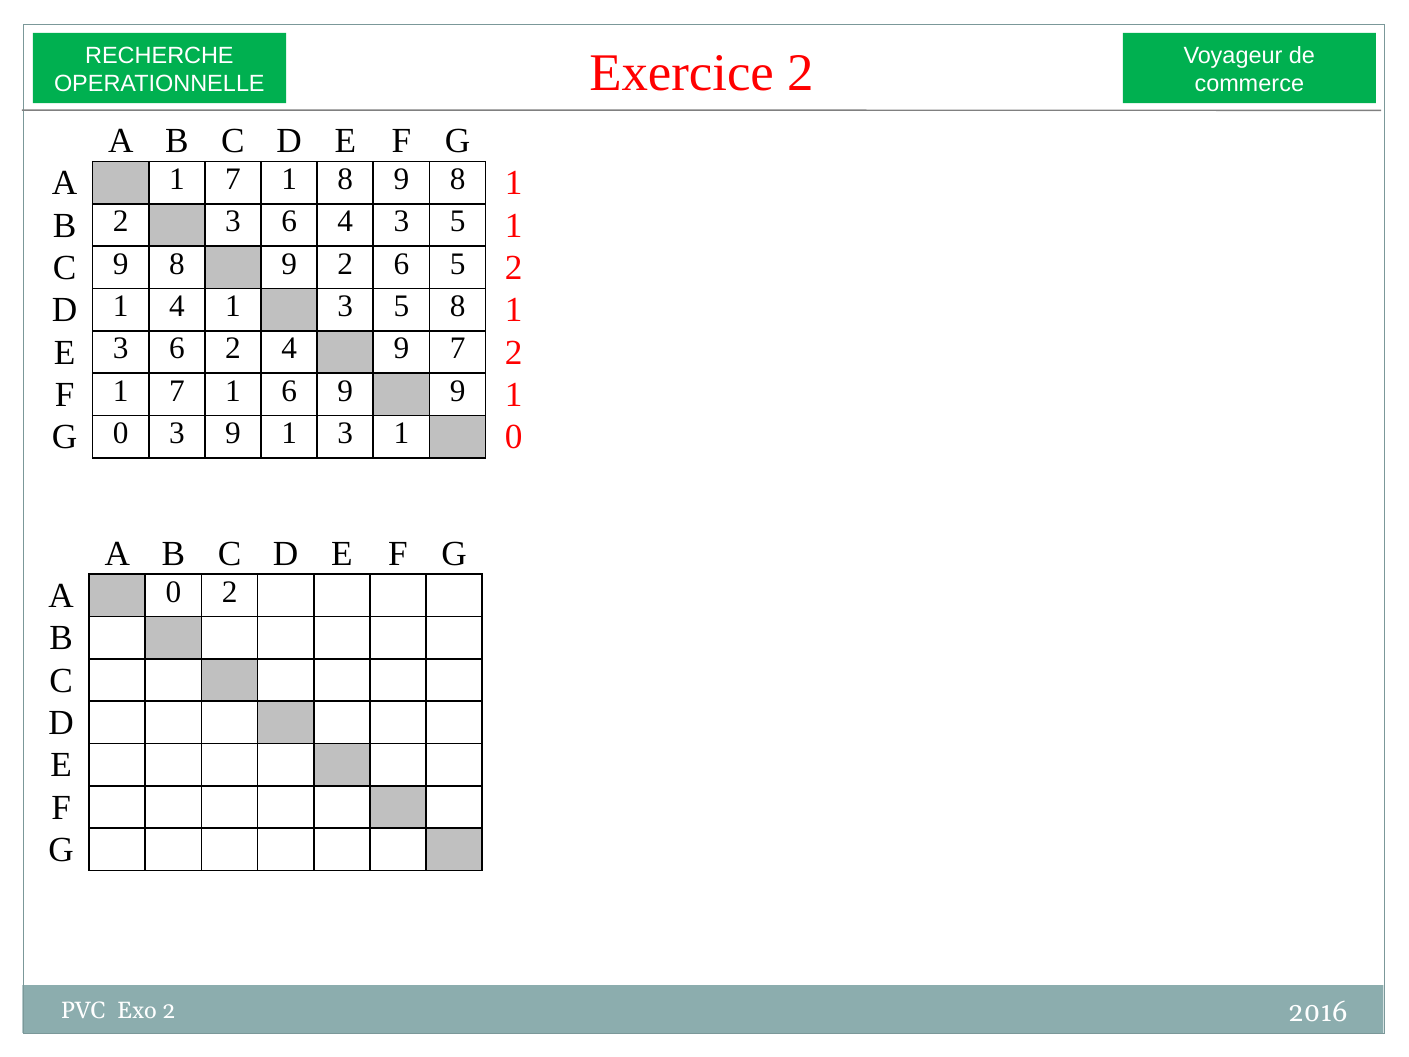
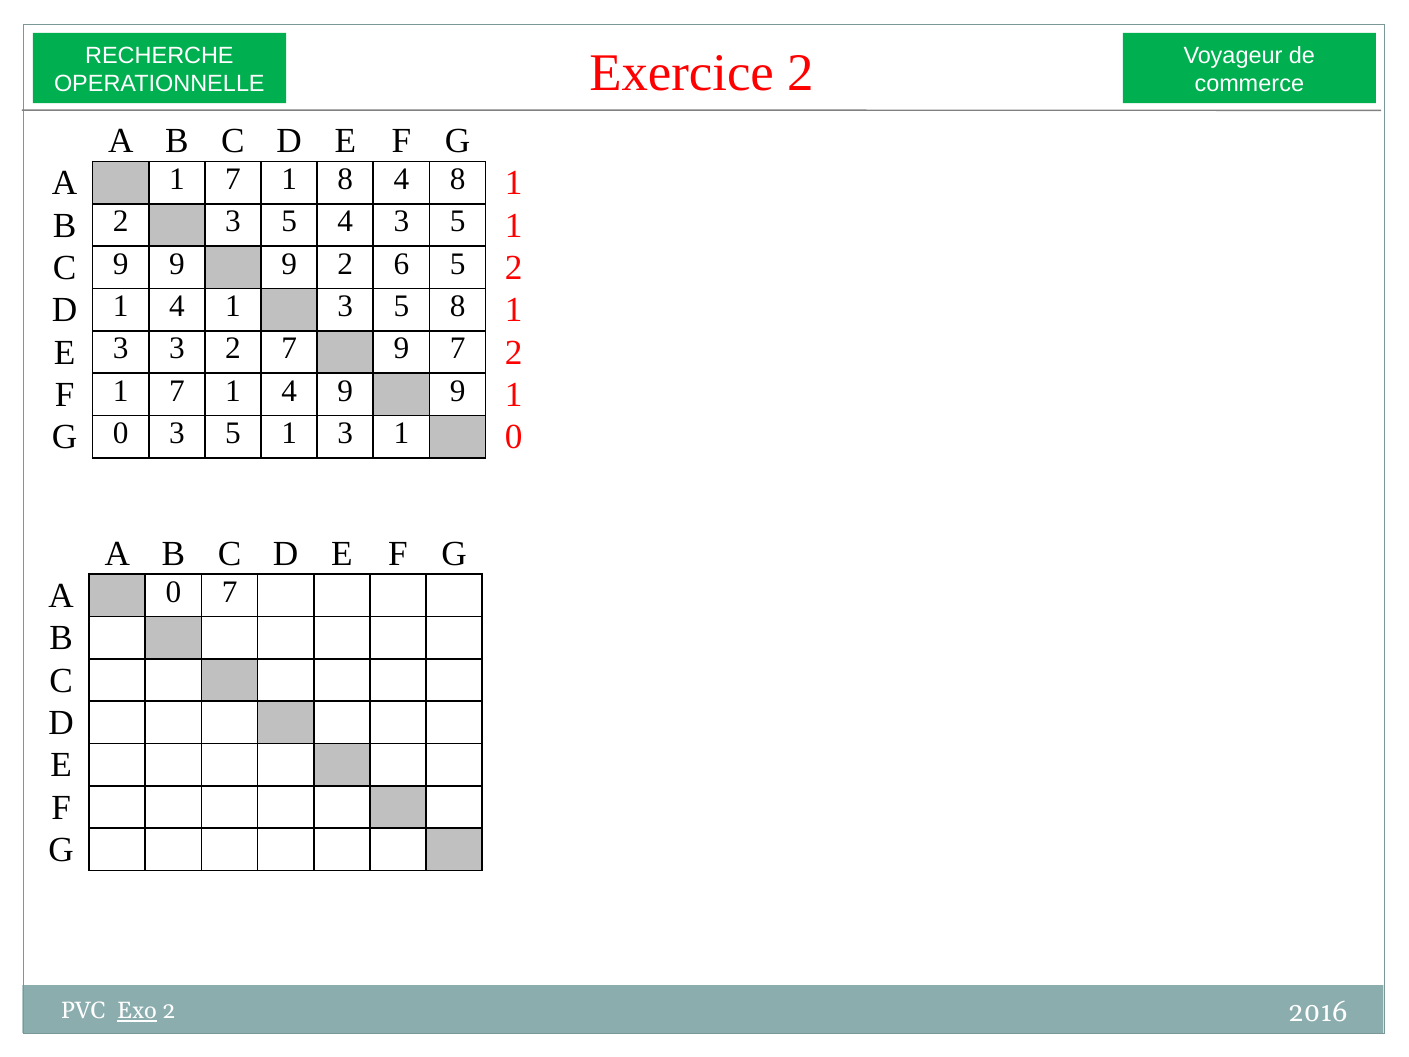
1 8 9: 9 -> 4 (401, 179)
2 3 6: 6 -> 5 (289, 222)
C 9 8: 8 -> 9 (177, 264)
E 3 6: 6 -> 3 (177, 349)
2 4: 4 -> 7 (289, 349)
7 1 6: 6 -> 4 (289, 391)
0 3 9: 9 -> 5 (233, 433)
0 2: 2 -> 7 (230, 592)
Exo underline: none -> present (137, 1011)
